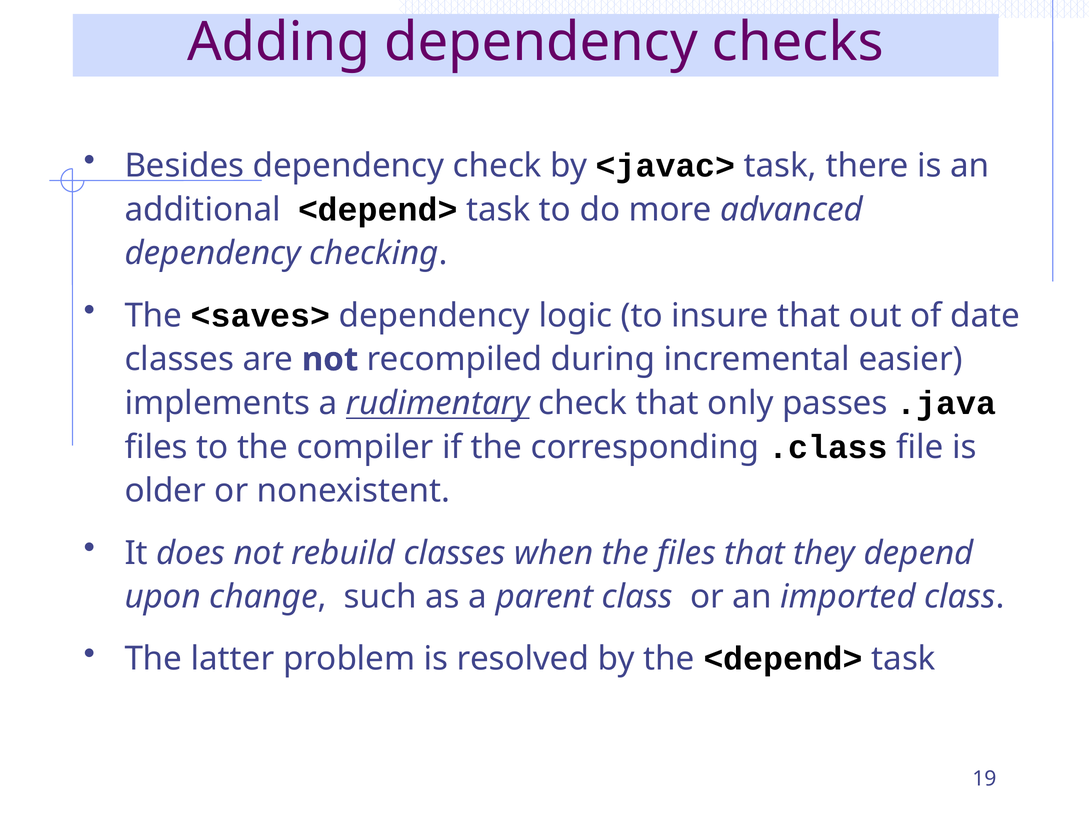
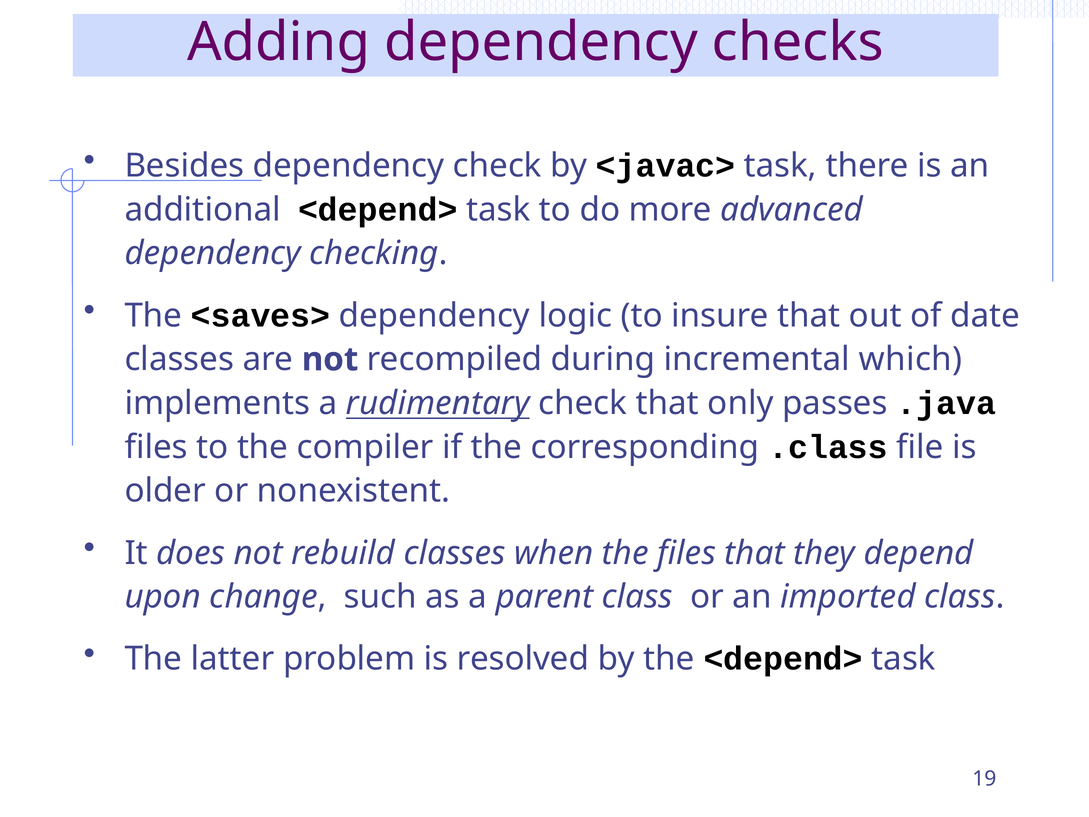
easier: easier -> which (911, 359)
